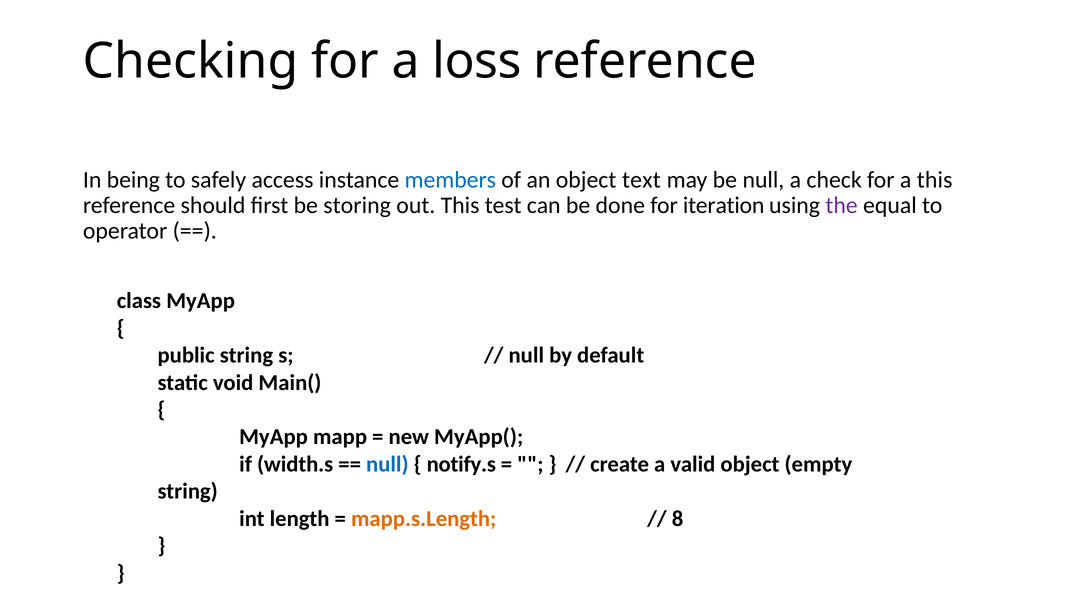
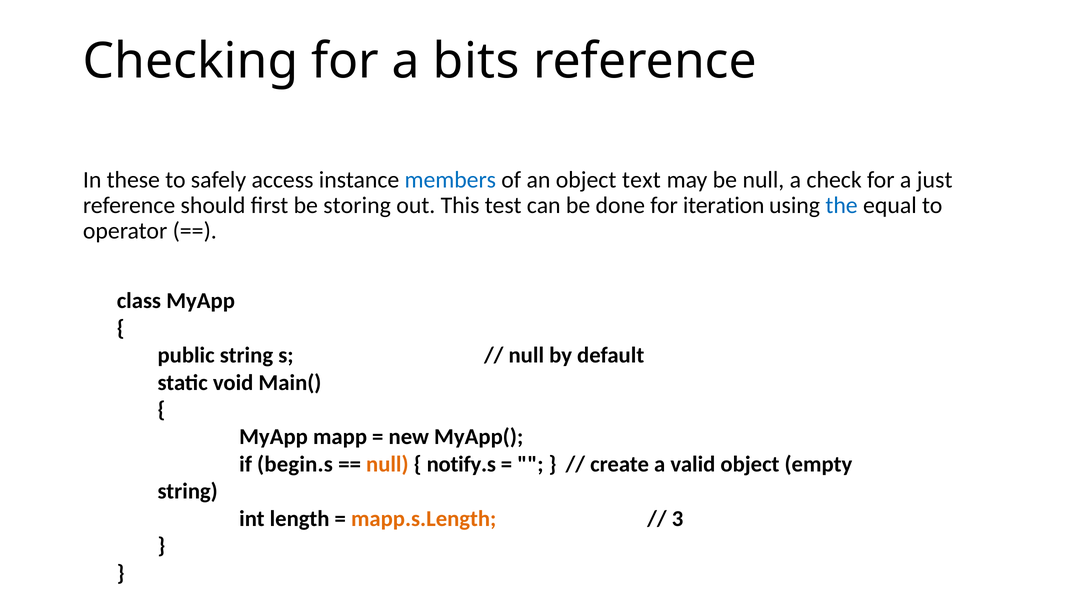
loss: loss -> bits (476, 61)
being: being -> these (133, 180)
a this: this -> just (935, 180)
the colour: purple -> blue (842, 205)
width.s: width.s -> begin.s (295, 464)
null colour: blue -> orange (387, 464)
8: 8 -> 3 (678, 519)
